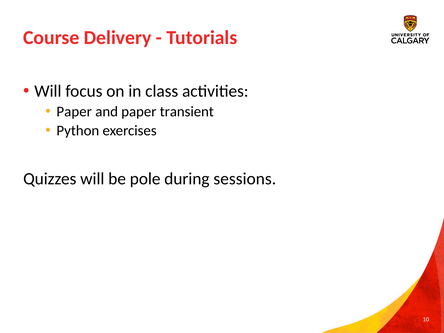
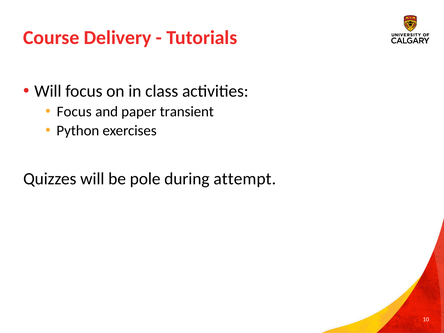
Paper: Paper -> Focus (74, 112)
sessions: sessions -> attempt (245, 179)
